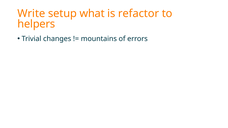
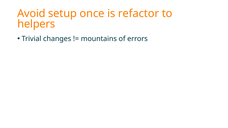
Write: Write -> Avoid (31, 13)
what: what -> once (92, 13)
